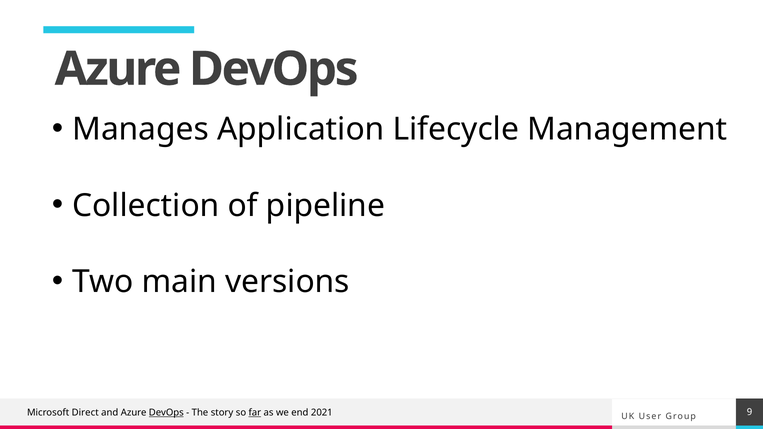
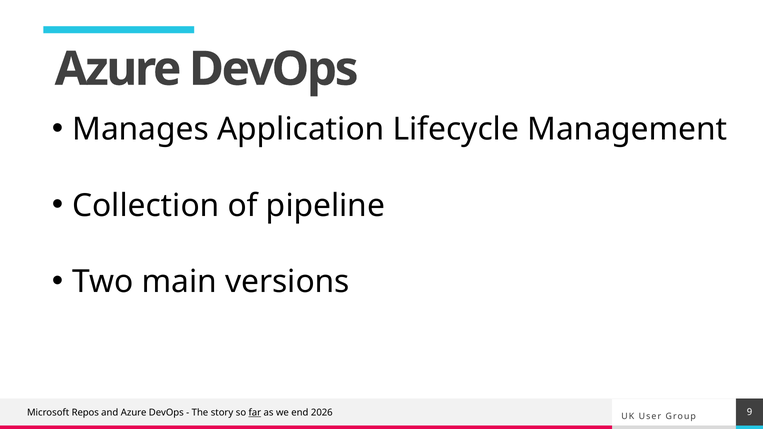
Direct: Direct -> Repos (85, 413)
DevOps underline: present -> none (166, 413)
2021: 2021 -> 2026 (322, 413)
